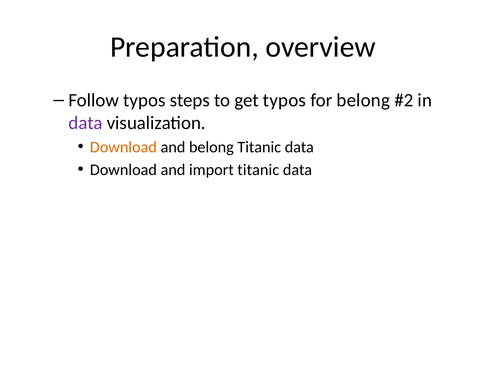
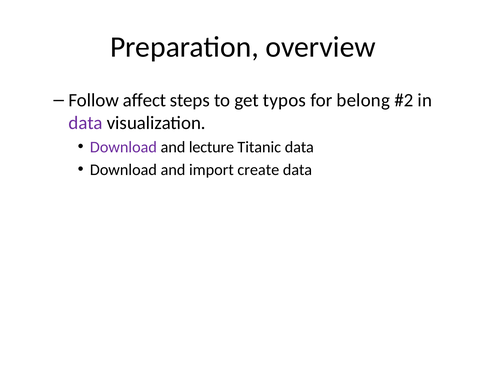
Follow typos: typos -> affect (145, 100)
Download colour: orange -> purple (123, 147)
and belong: belong -> lecture (211, 147)
import titanic: titanic -> create (258, 170)
